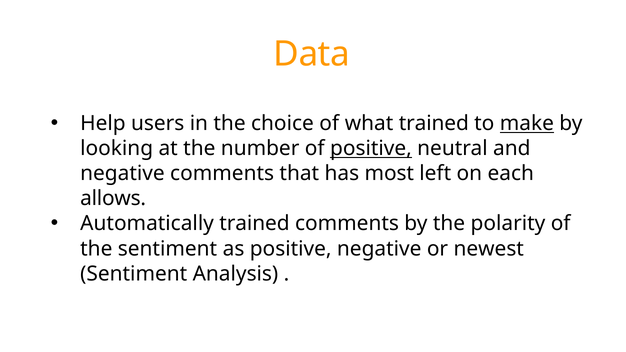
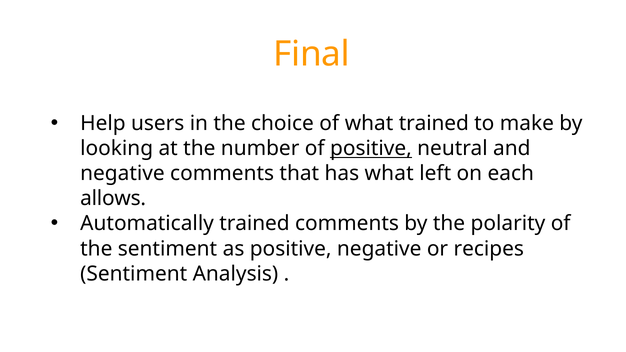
Data: Data -> Final (312, 54)
make underline: present -> none (527, 123)
has most: most -> what (389, 174)
newest: newest -> recipes (489, 249)
